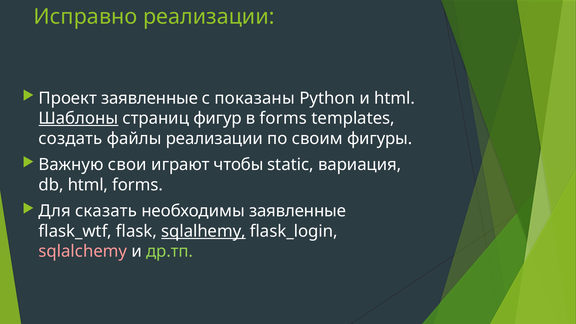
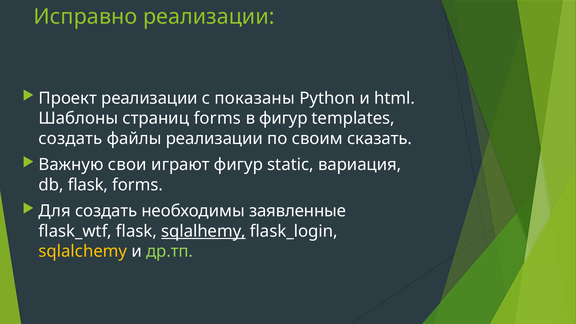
Проект заявленные: заявленные -> реализации (150, 98)
Шаблоны underline: present -> none (78, 118)
страниц фигур: фигур -> forms (217, 118)
в forms: forms -> фигур (283, 118)
фигуры: фигуры -> сказать (380, 138)
играют чтобы: чтобы -> фигур (238, 165)
db html: html -> flask (88, 185)
Для сказать: сказать -> создать (106, 211)
sqlalchemy colour: pink -> yellow (83, 251)
